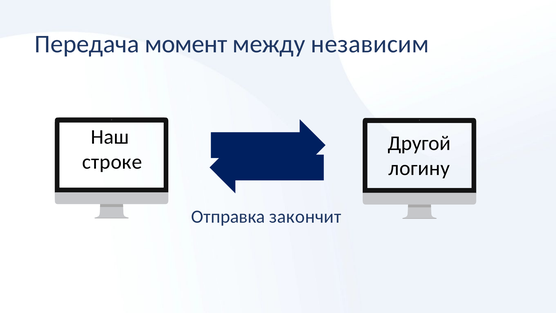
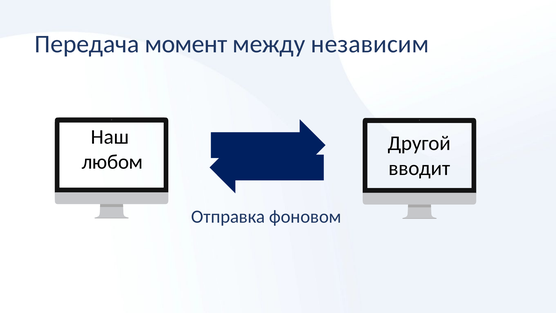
строке: строке -> любом (112, 162)
логину: логину -> вводит (419, 168)
закончит: закончит -> фоновом (305, 216)
